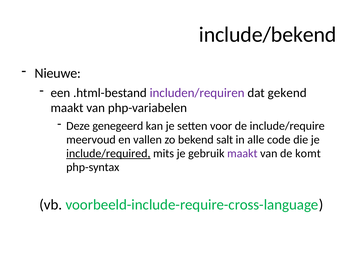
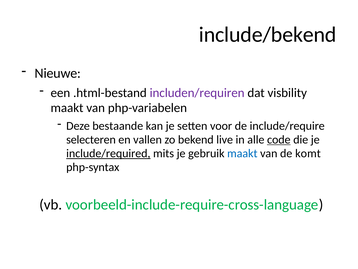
gekend: gekend -> visbility (287, 93)
genegeerd: genegeerd -> bestaande (118, 126)
meervoud: meervoud -> selecteren (91, 139)
salt: salt -> live (225, 139)
code underline: none -> present (279, 139)
maakt colour: purple -> blue (242, 153)
